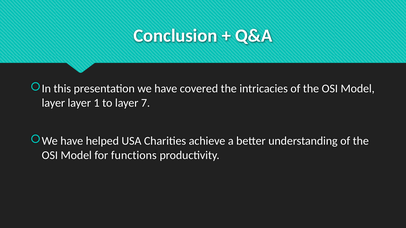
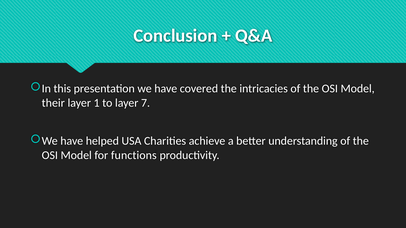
layer: layer -> their (53, 103)
